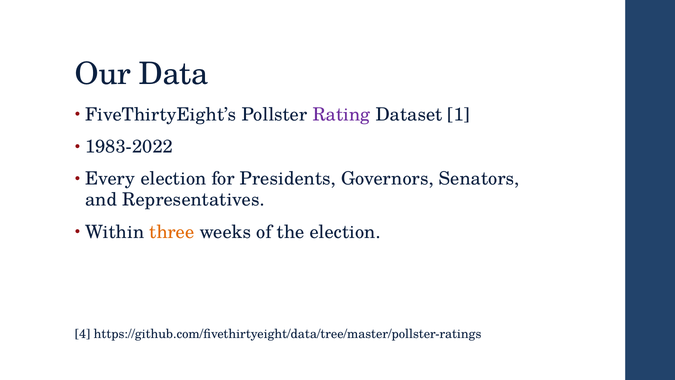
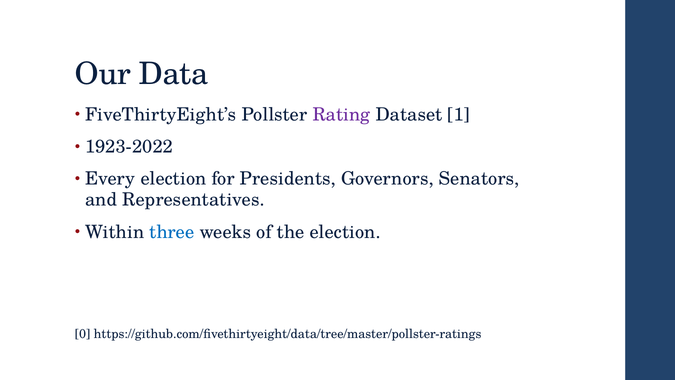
1983-2022: 1983-2022 -> 1923-2022 (129, 147)
three colour: orange -> blue (172, 232)
4: 4 -> 0 (83, 334)
